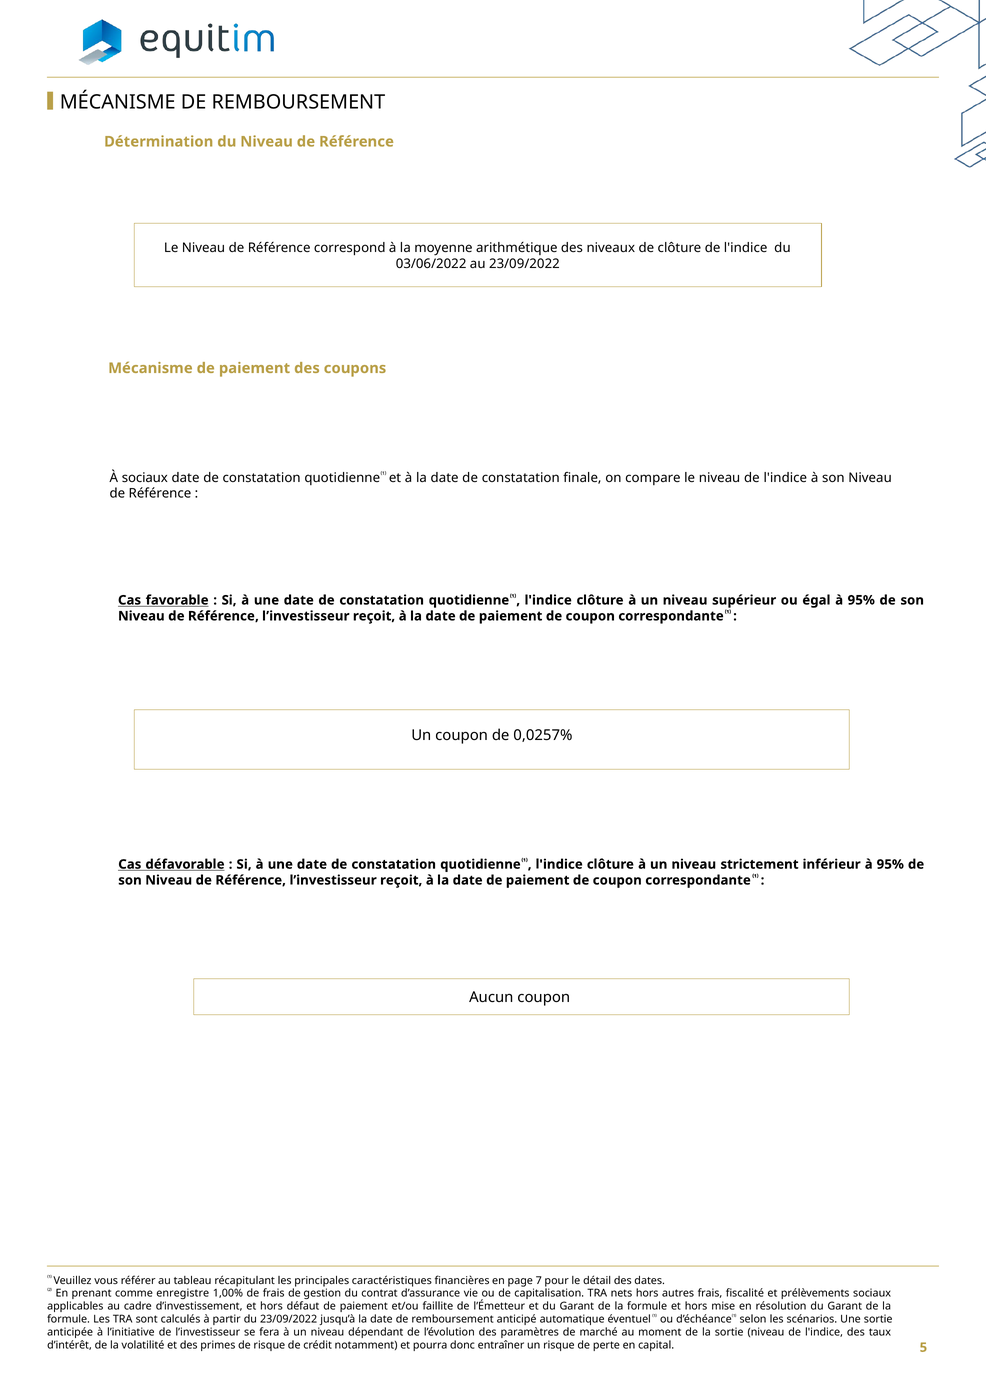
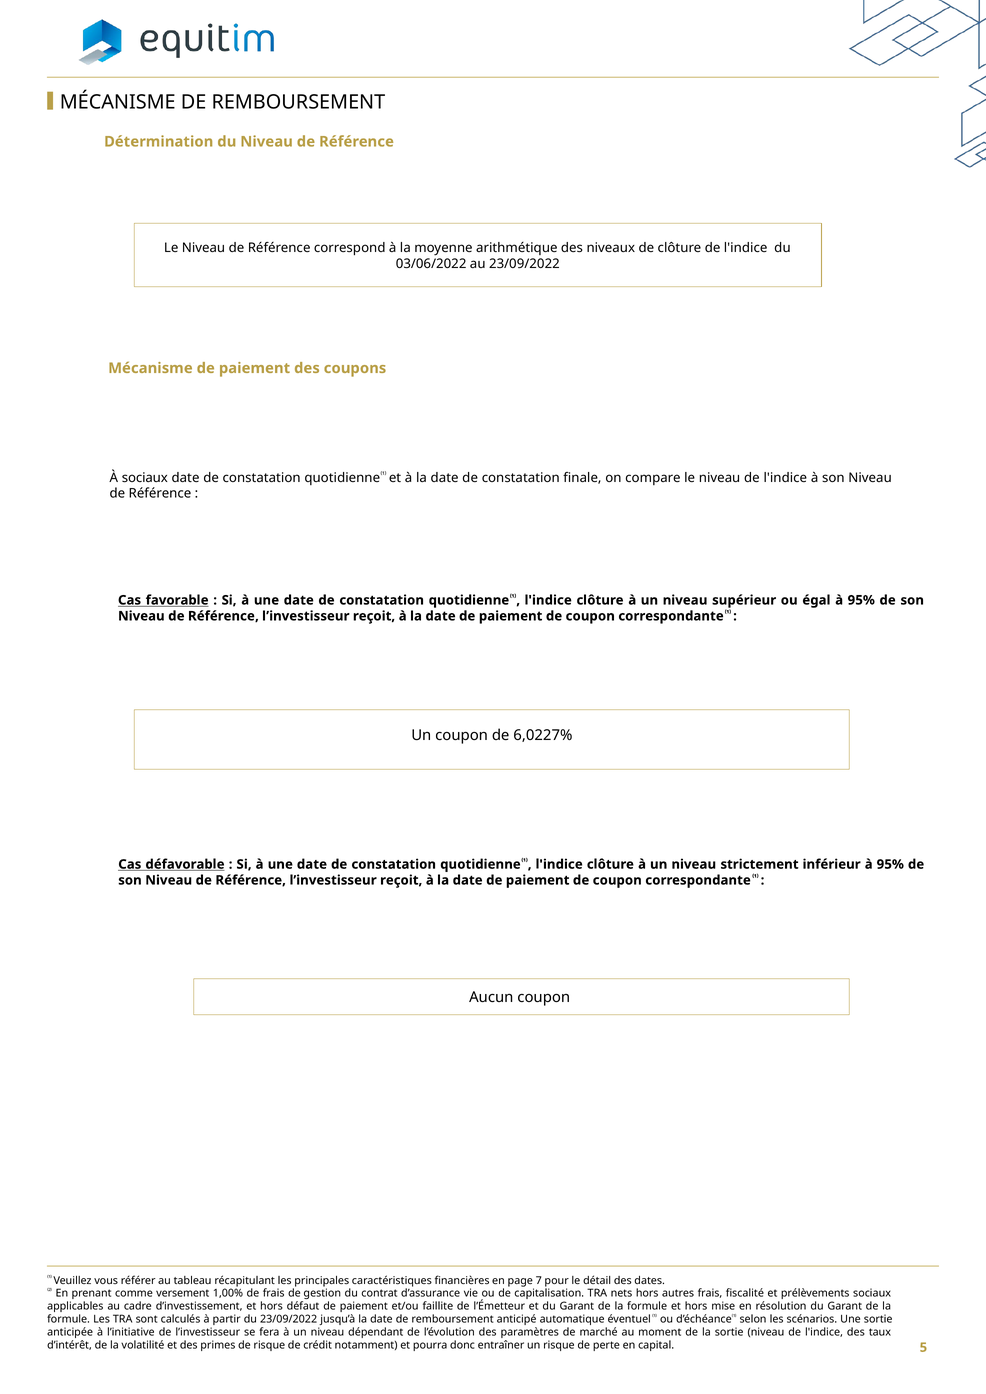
0,0257%: 0,0257% -> 6,0227% (543, 736)
enregistre: enregistre -> versement (183, 1294)
